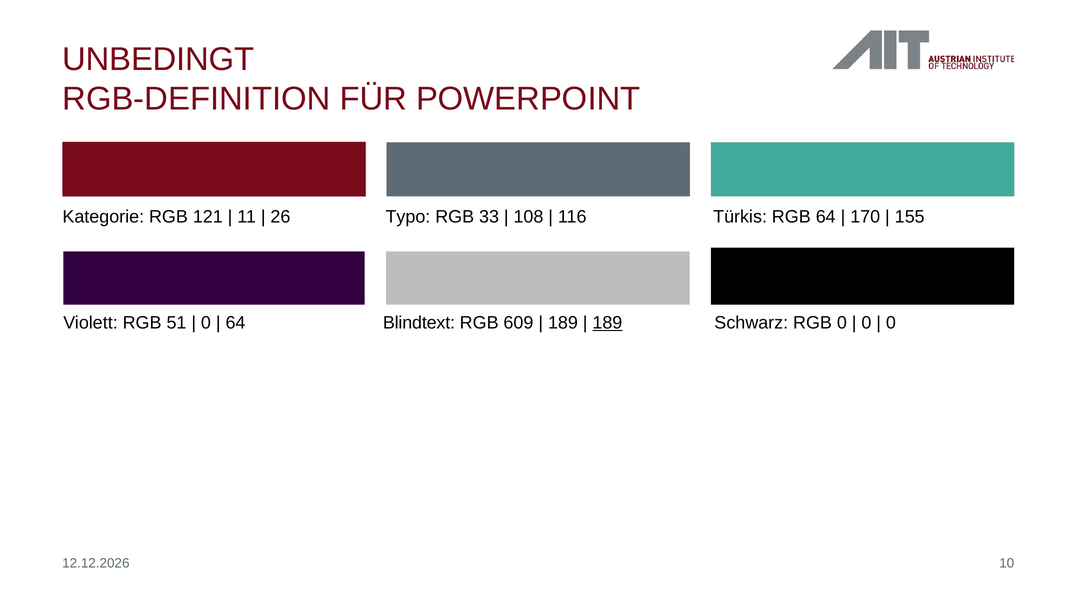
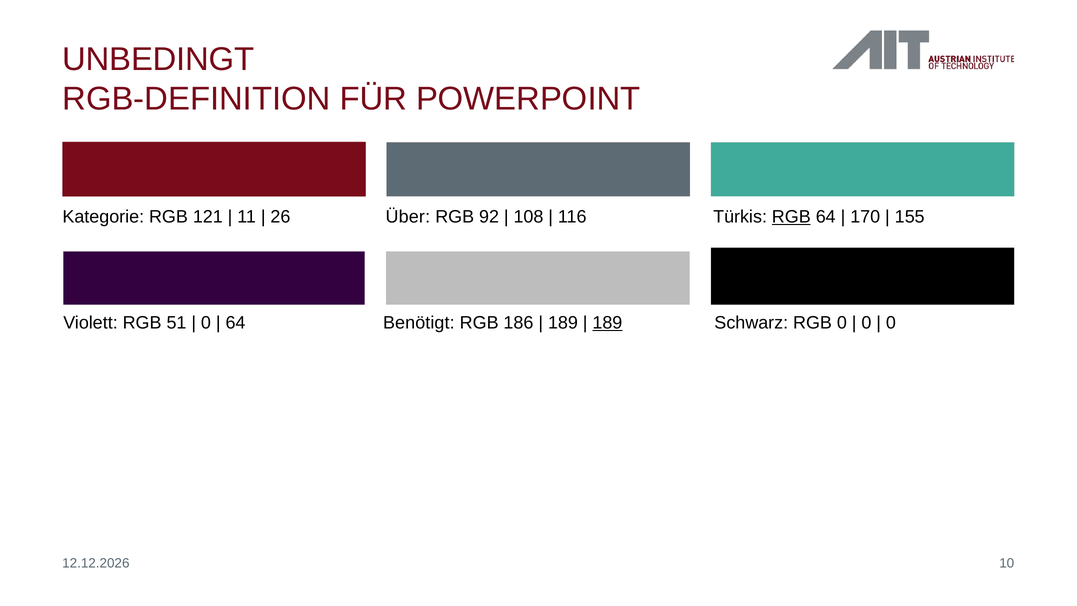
Typo: Typo -> Über (408, 217)
33: 33 -> 92 (489, 217)
RGB underline: none -> present (791, 217)
Blindtext: Blindtext -> Benötigt (419, 323)
609: 609 -> 186 (518, 323)
